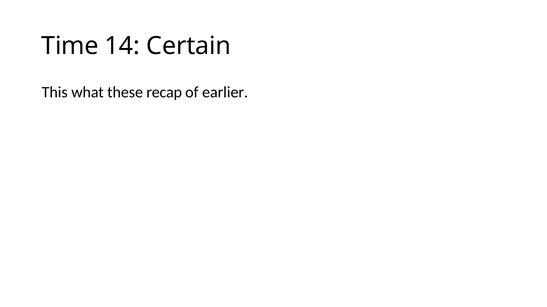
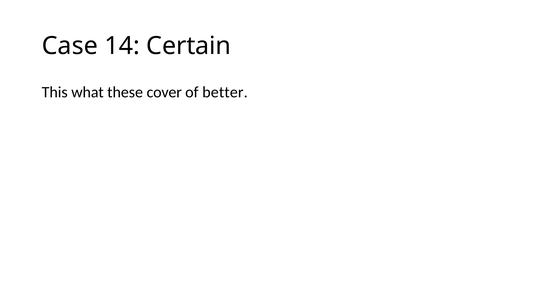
Time: Time -> Case (70, 46)
recap: recap -> cover (164, 92)
earlier: earlier -> better (225, 92)
